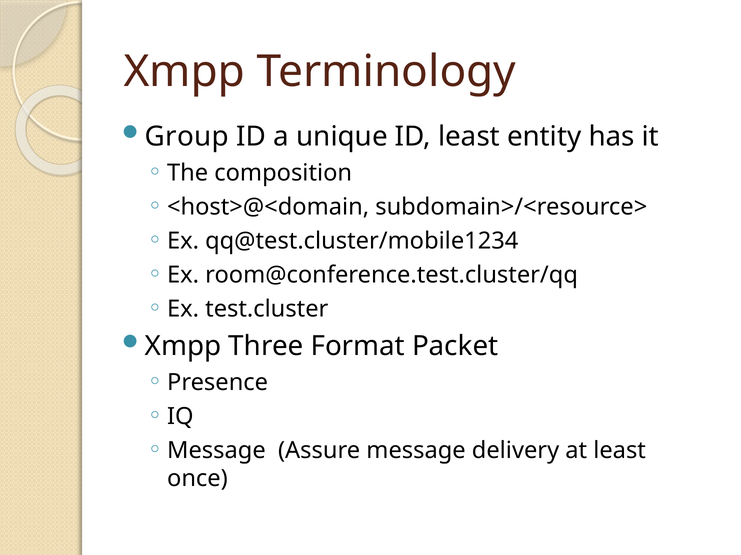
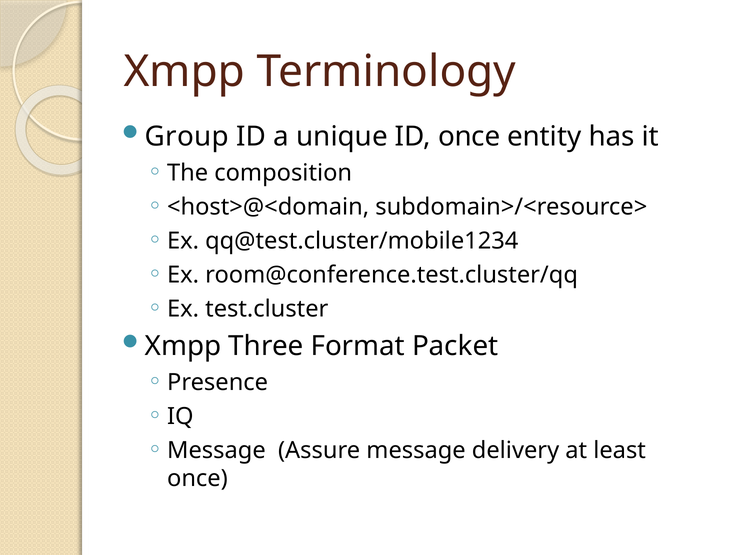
ID least: least -> once (469, 137)
